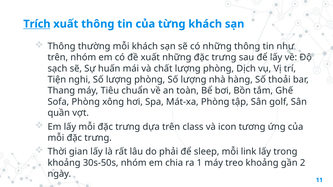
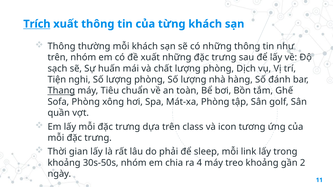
thoải: thoải -> đánh (279, 80)
Thang underline: none -> present (61, 91)
1: 1 -> 4 (199, 163)
